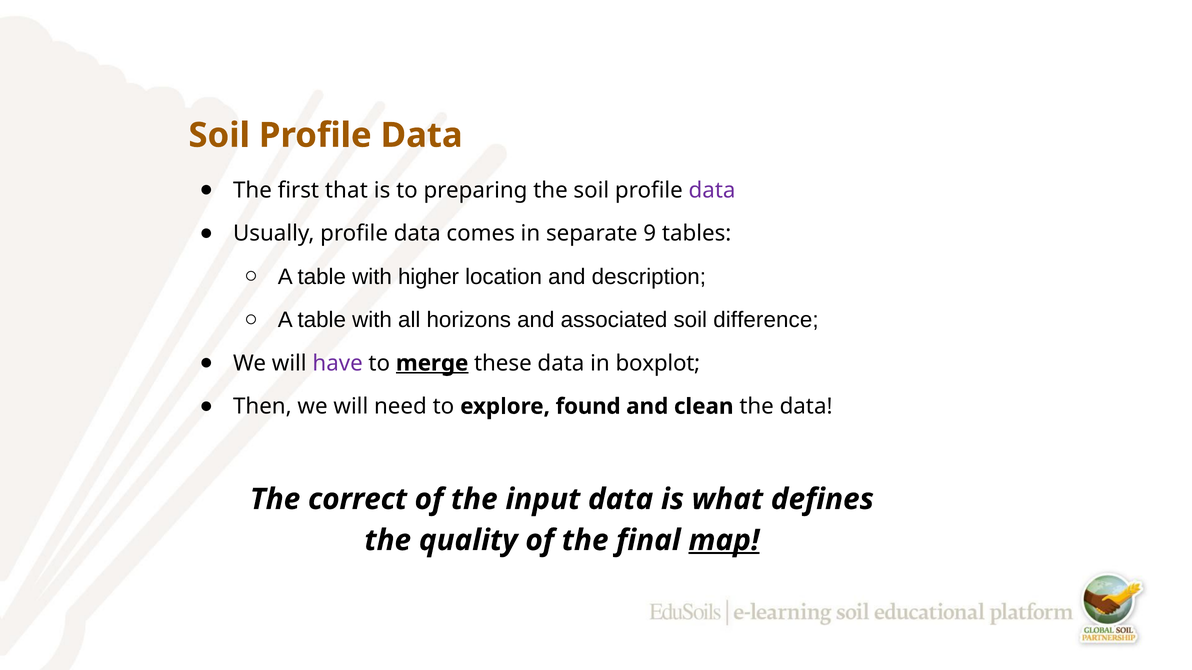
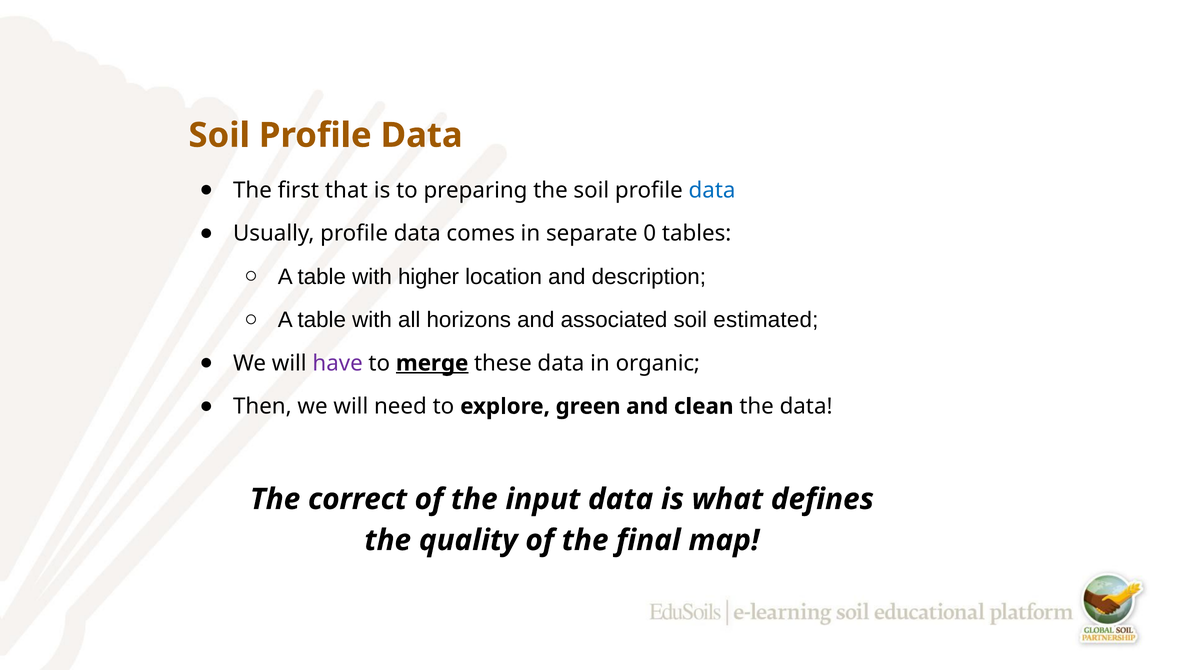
data colour: purple -> blue (712, 190)
9: 9 -> 0 (650, 234)
difference: difference -> estimated (766, 320)
boxplot: boxplot -> organic (658, 363)
found: found -> green (588, 407)
map underline: present -> none (724, 541)
